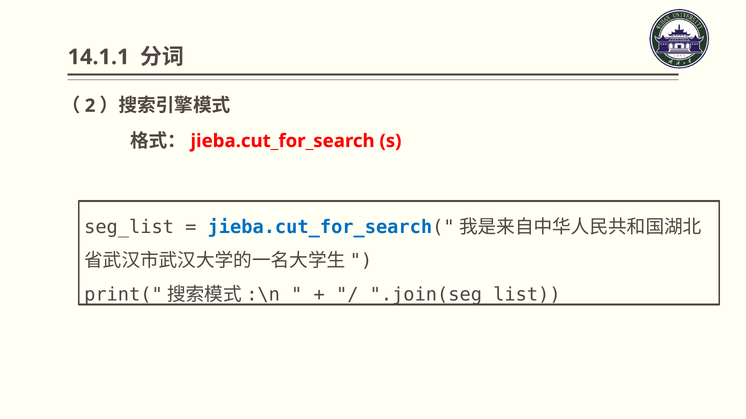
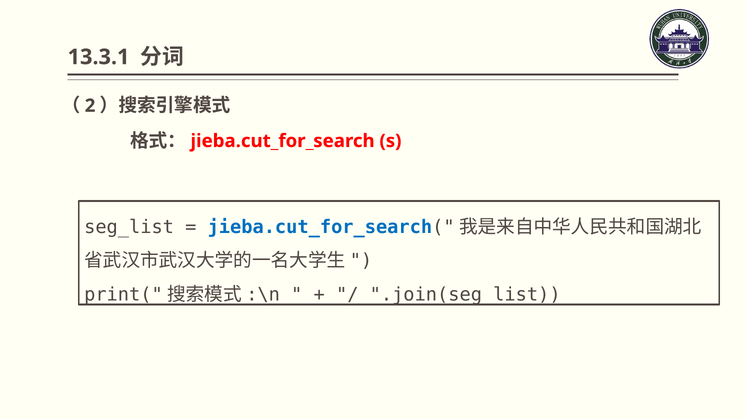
14.1.1: 14.1.1 -> 13.3.1 (99, 57)
